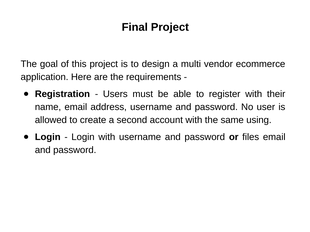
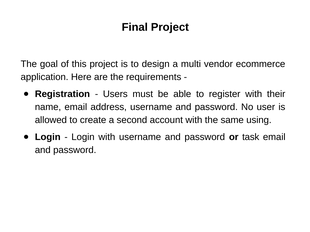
files: files -> task (251, 137)
